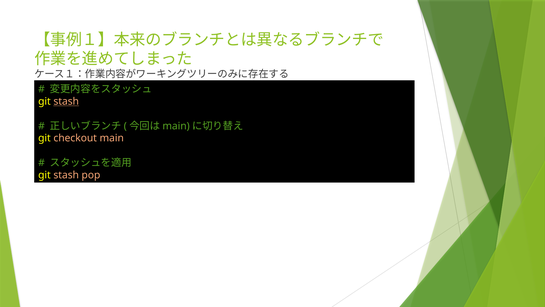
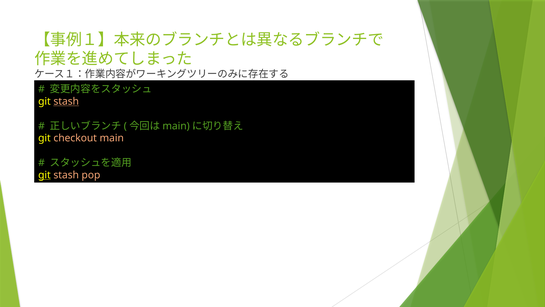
git underline: none -> present (44, 175)
